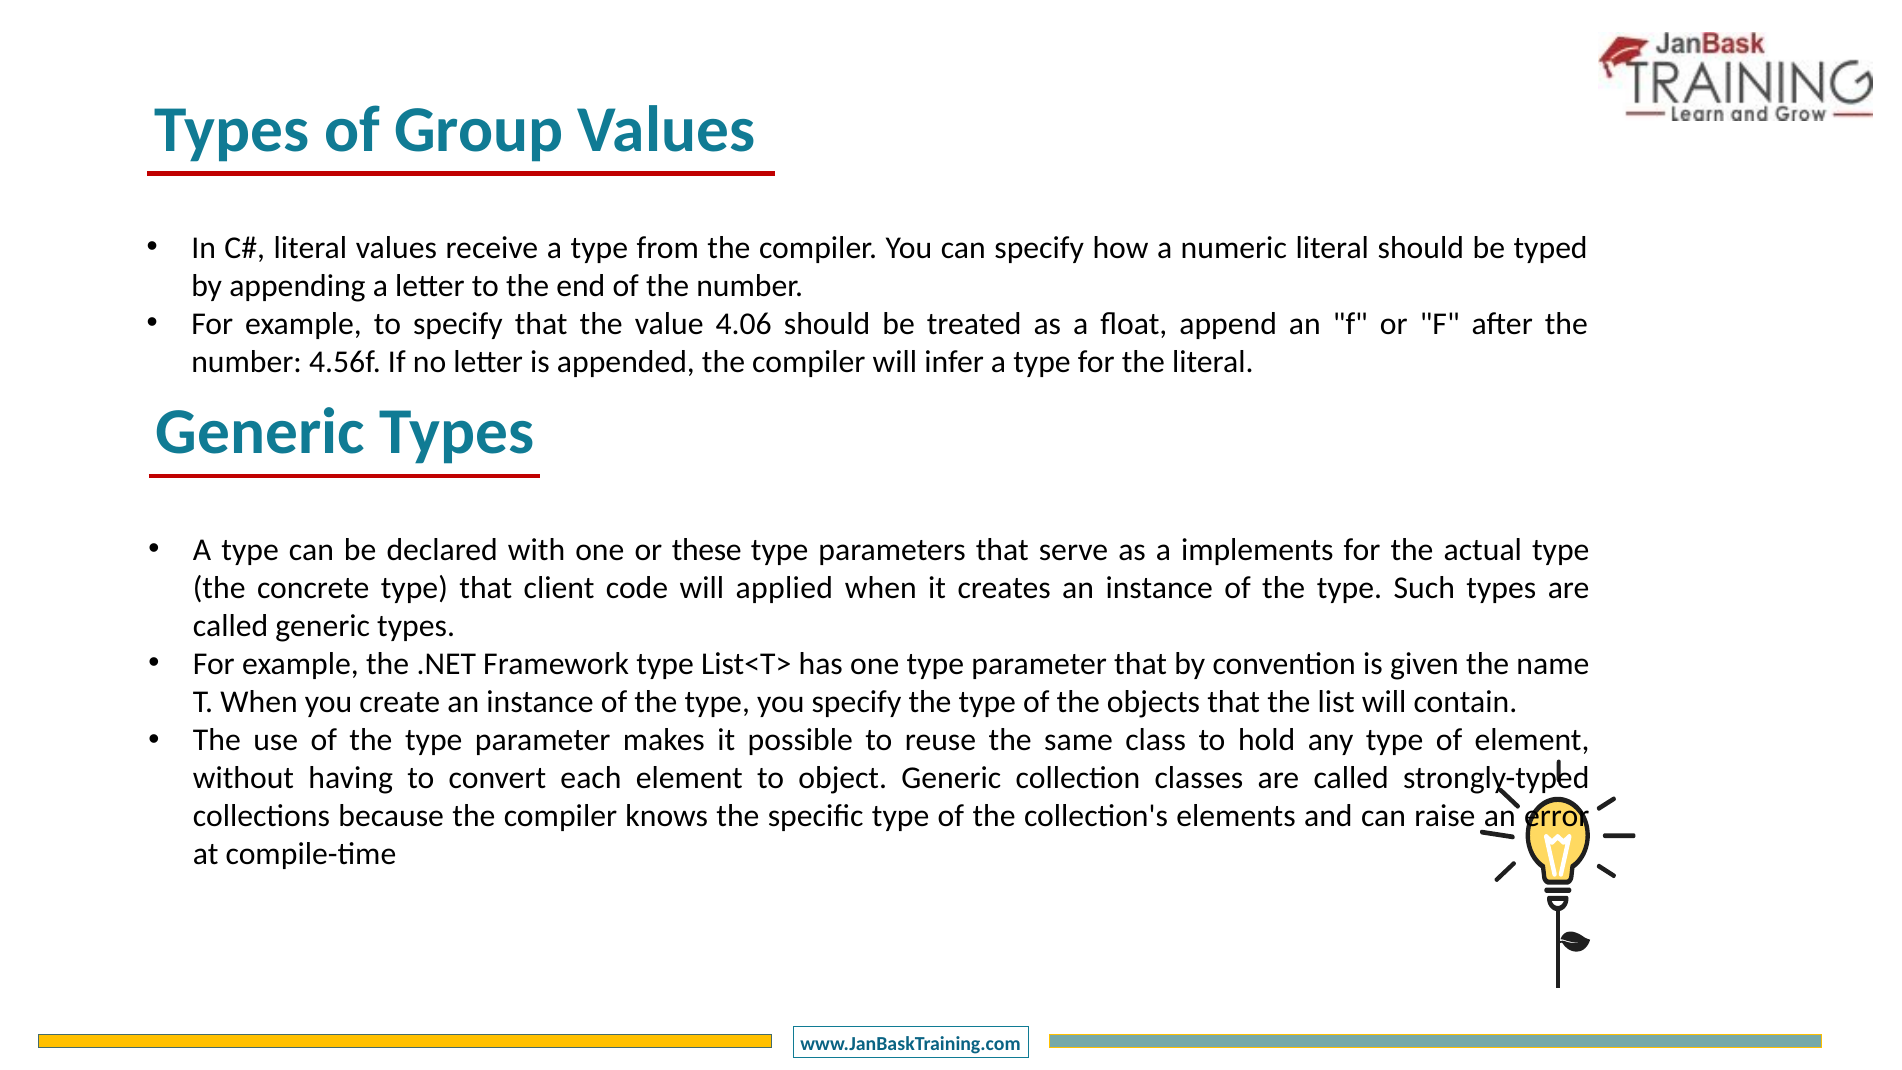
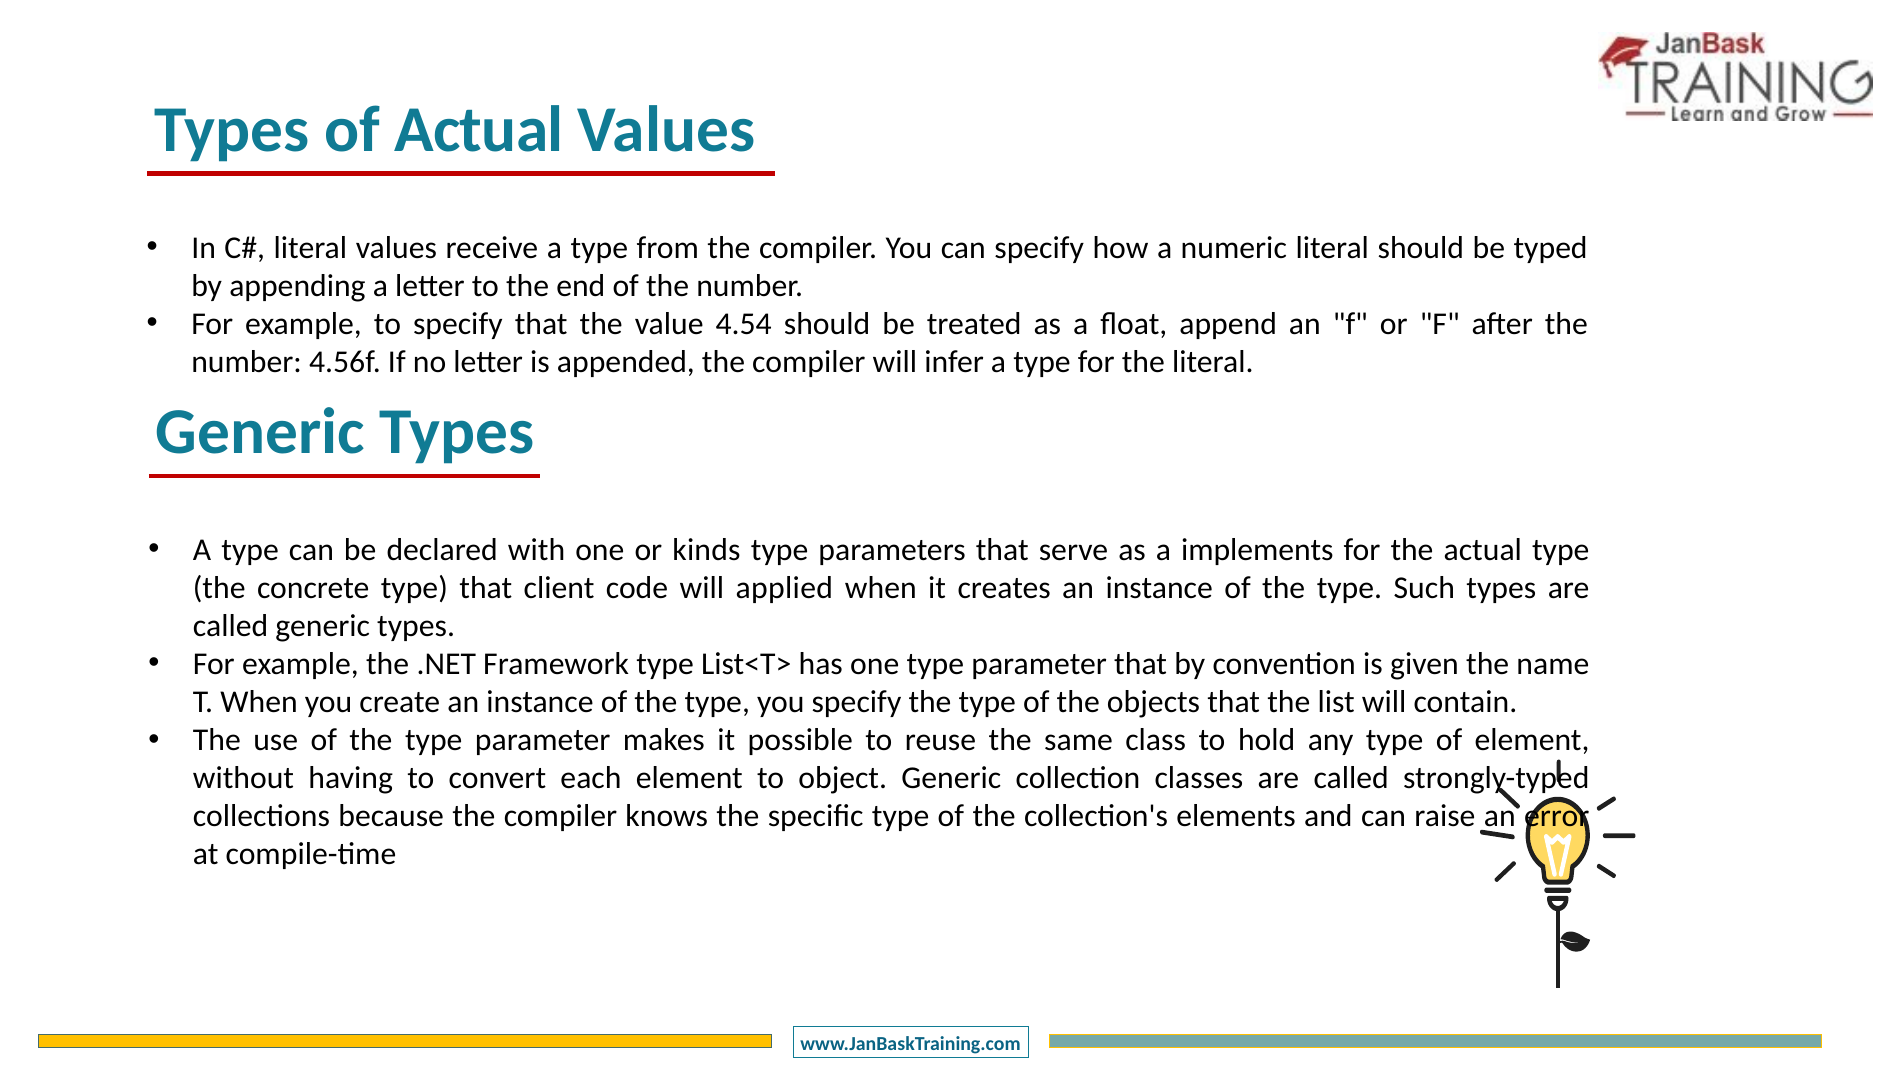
of Group: Group -> Actual (479, 129)
4.06: 4.06 -> 4.54 (744, 324)
these: these -> kinds (706, 550)
